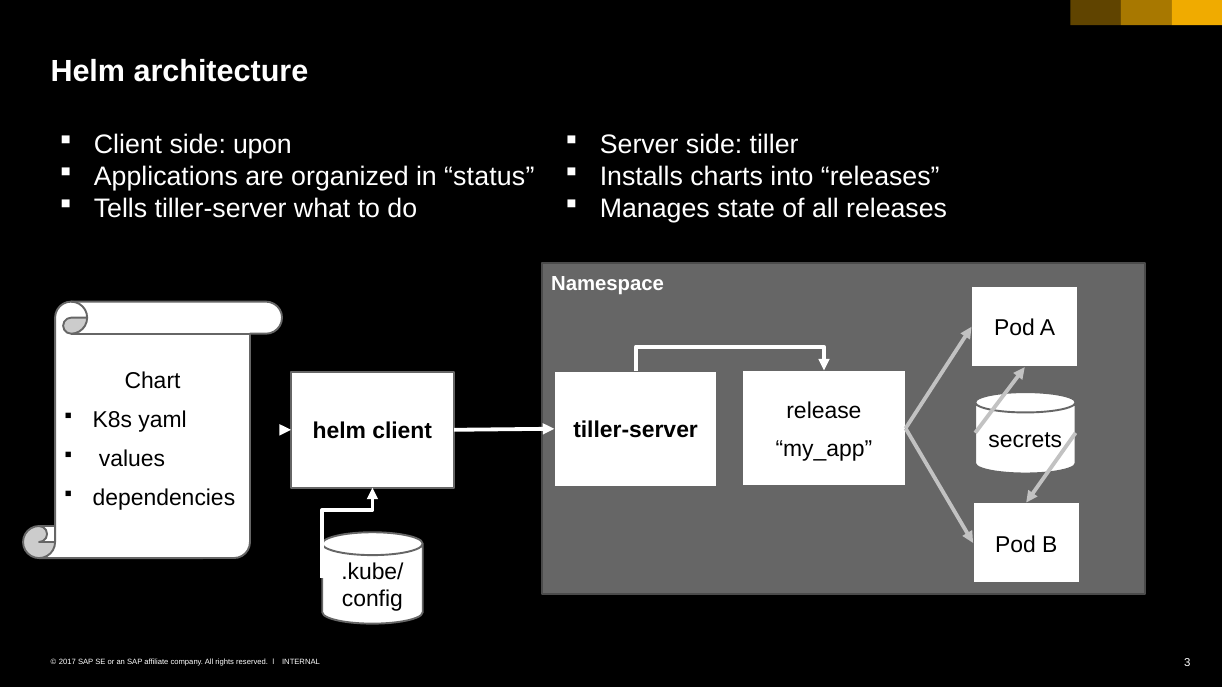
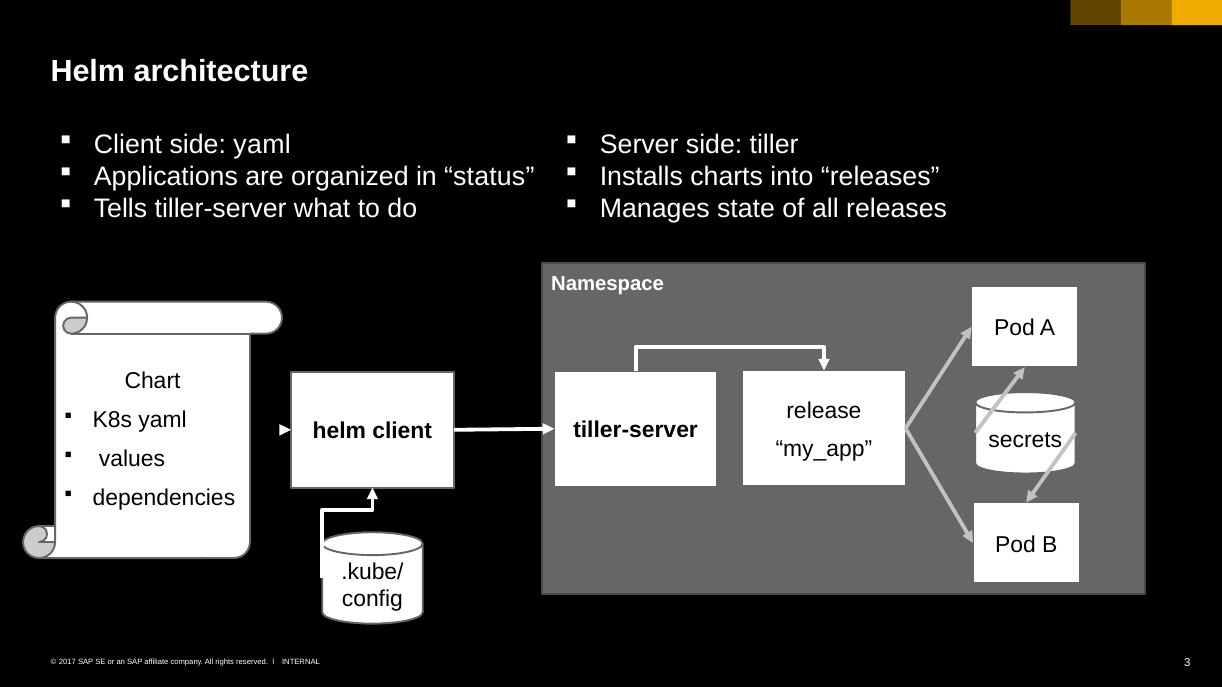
side upon: upon -> yaml (262, 145)
